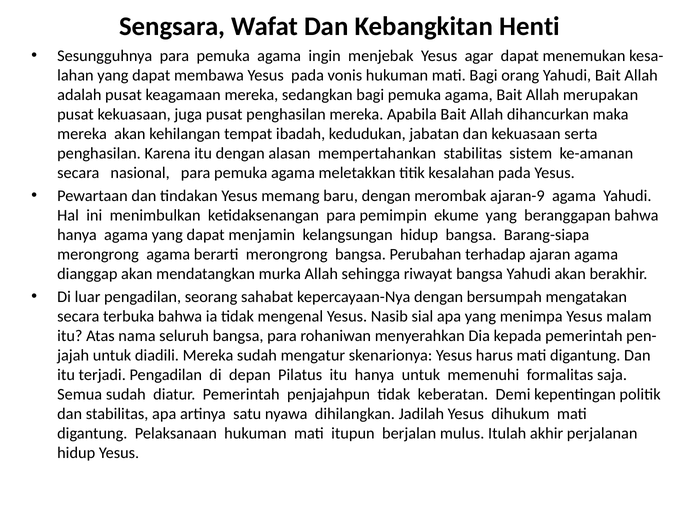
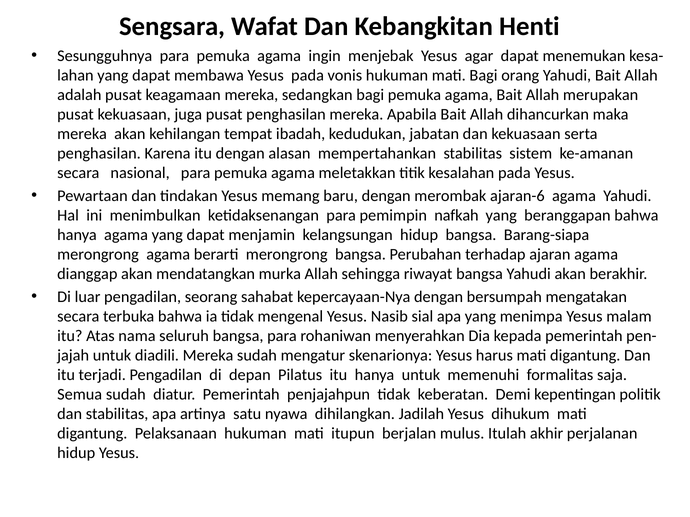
ajaran-9: ajaran-9 -> ajaran-6 (517, 196)
ekume: ekume -> nafkah (456, 216)
